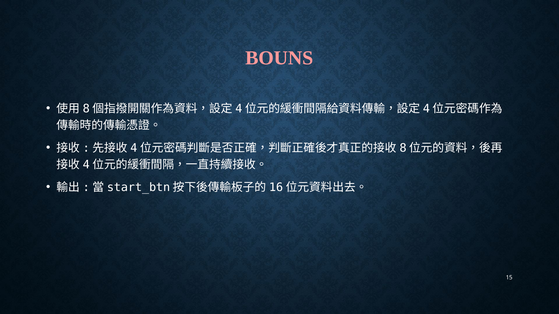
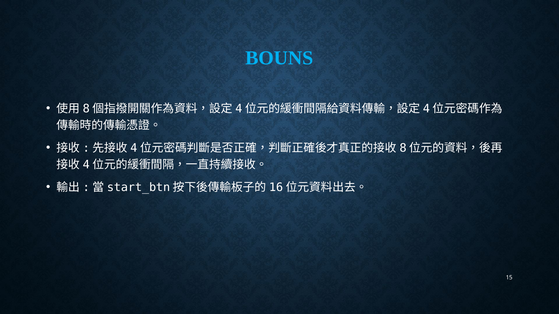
BOUNS colour: pink -> light blue (279, 58)
